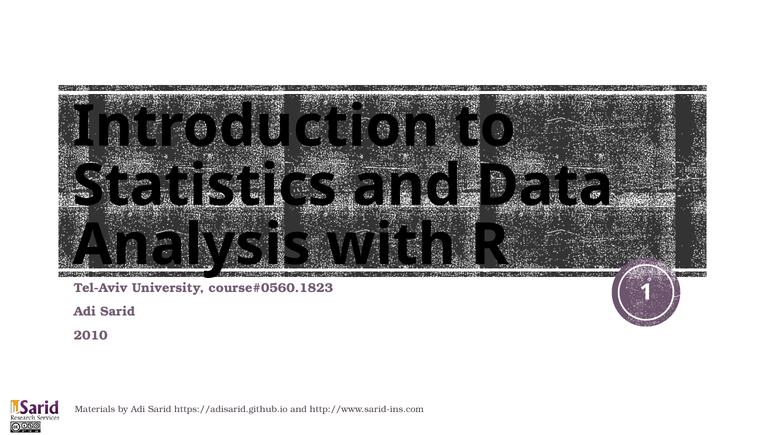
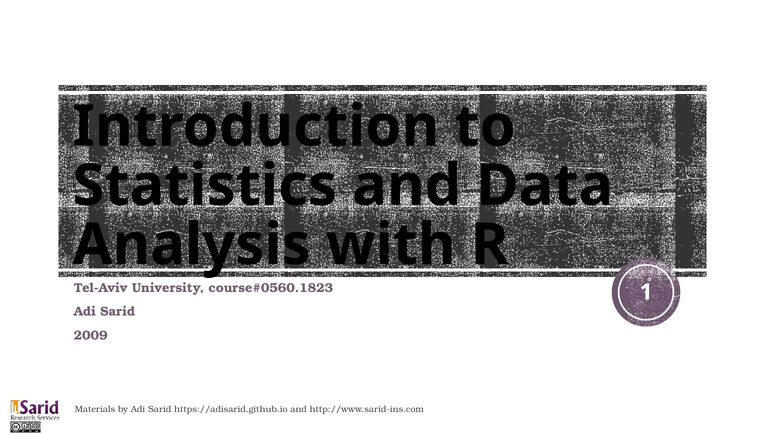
2010: 2010 -> 2009 (91, 335)
